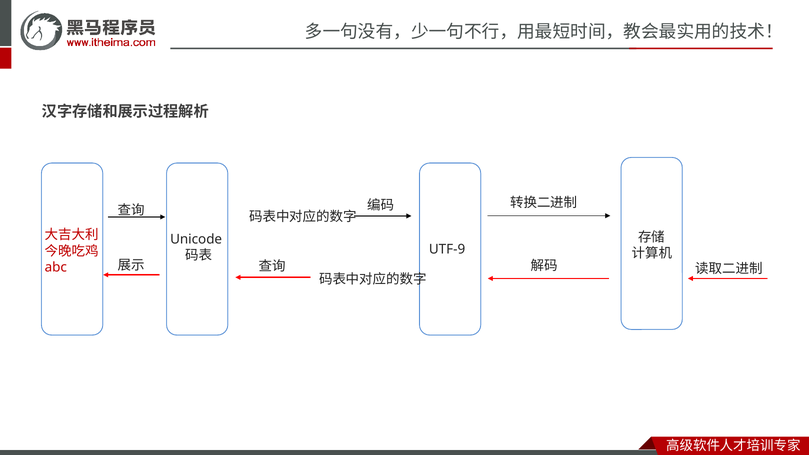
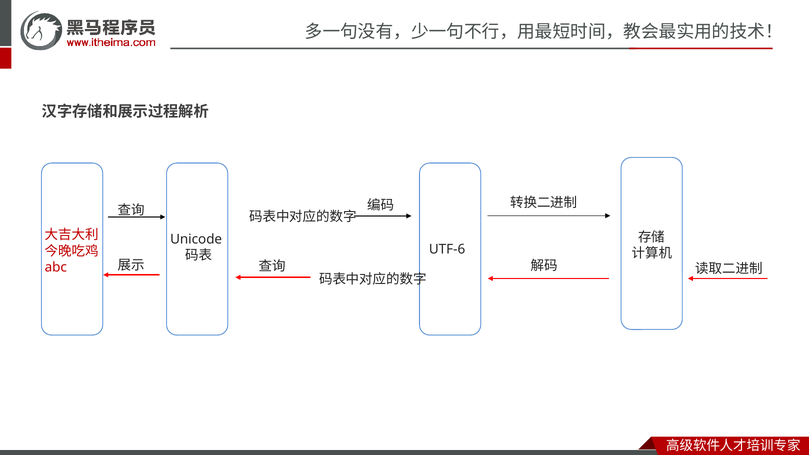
UTF-9: UTF-9 -> UTF-6 (447, 249)
